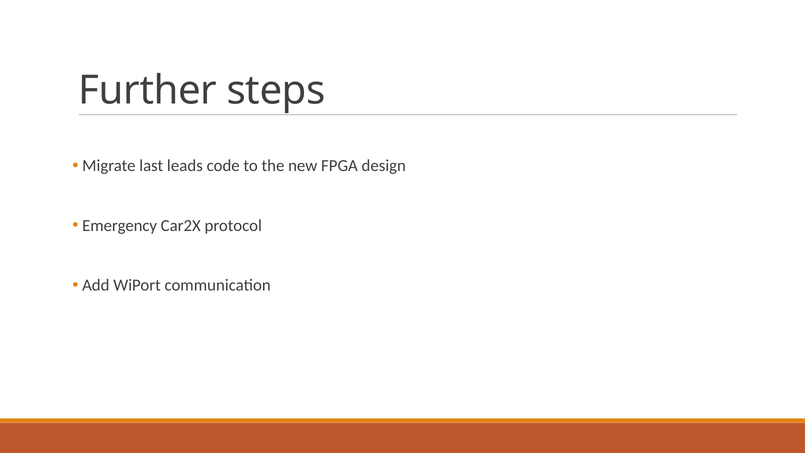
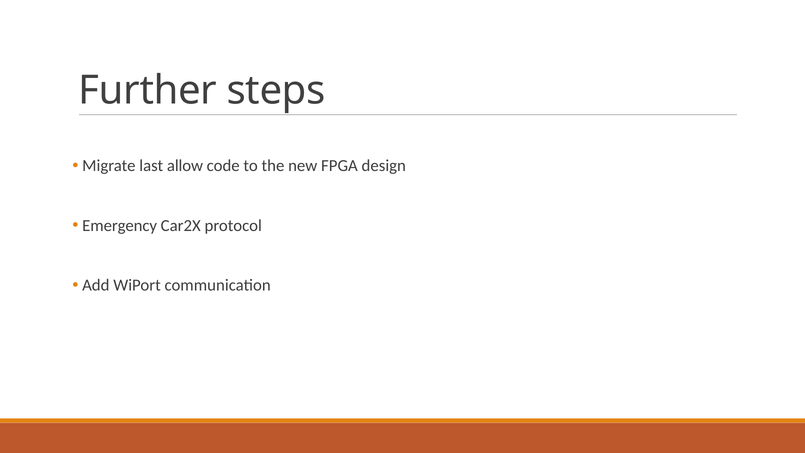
leads: leads -> allow (185, 166)
